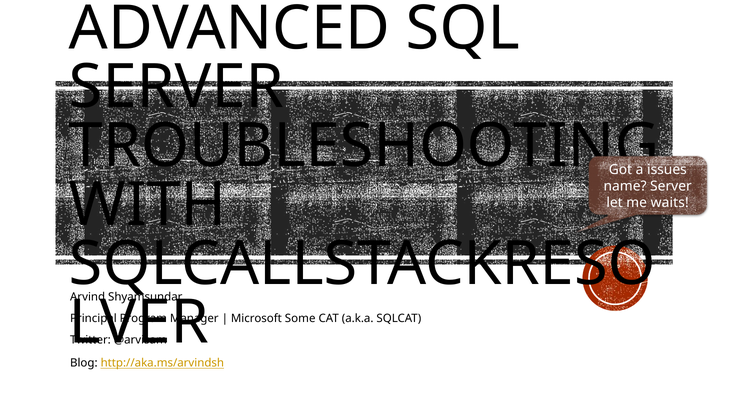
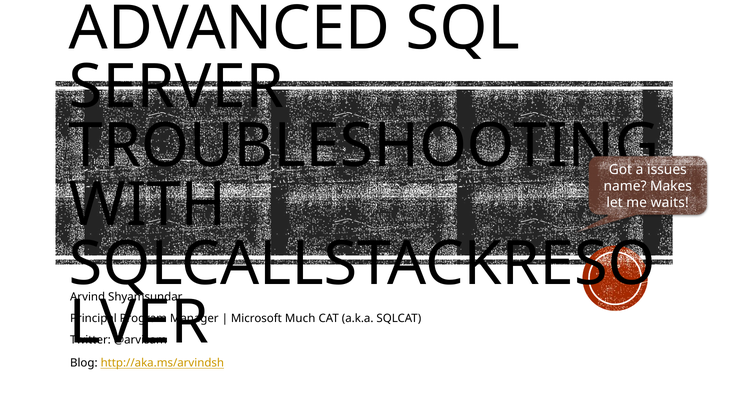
Server: Server -> Makes (671, 186)
Some: Some -> Much (300, 318)
